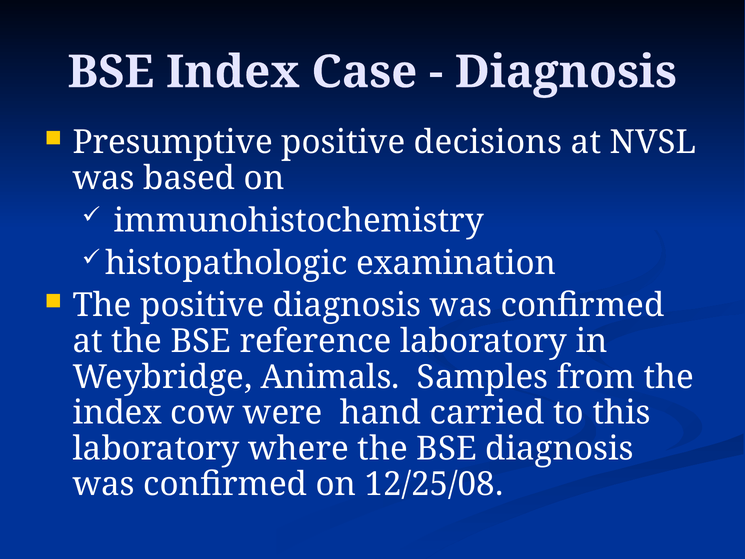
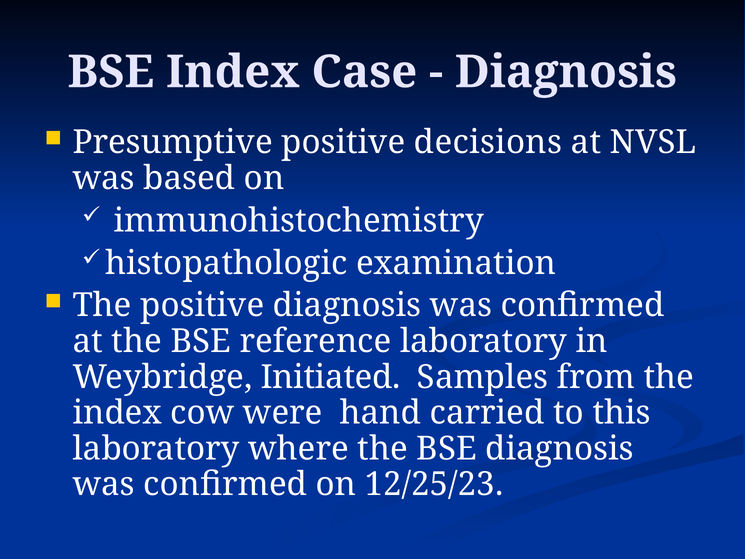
Animals: Animals -> Initiated (331, 377)
12/25/08: 12/25/08 -> 12/25/23 (434, 484)
